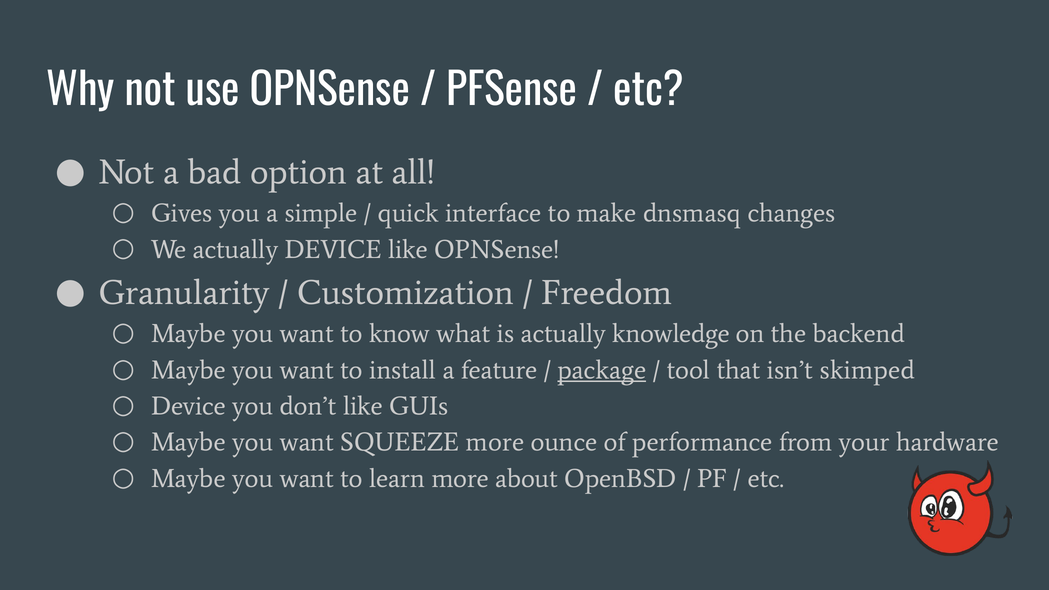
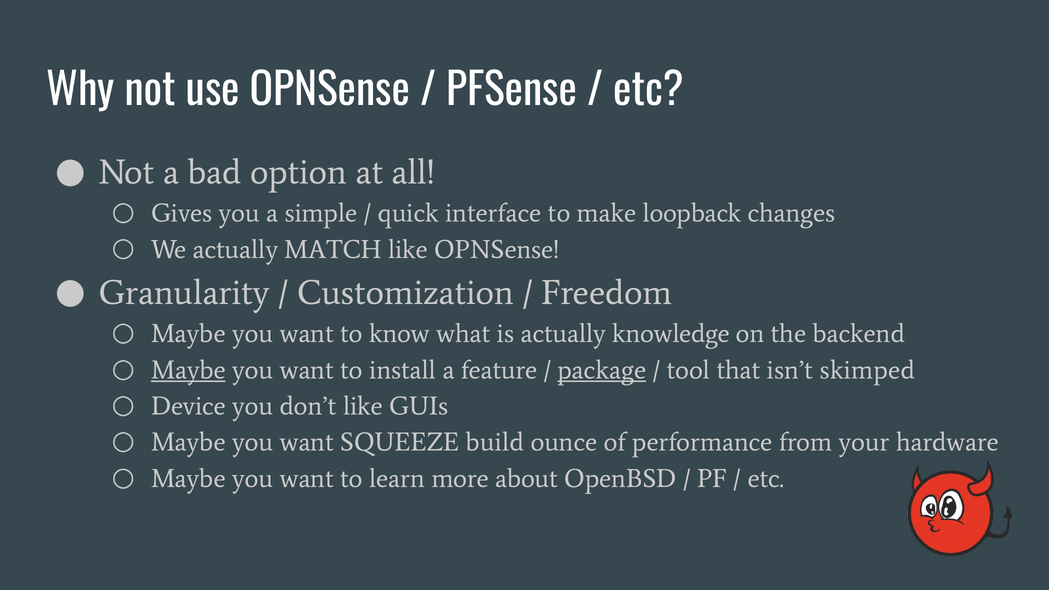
dnsmasq: dnsmasq -> loopback (692, 213)
actually DEVICE: DEVICE -> MATCH (333, 249)
Maybe underline: none -> present (188, 370)
SQUEEZE more: more -> build (495, 442)
